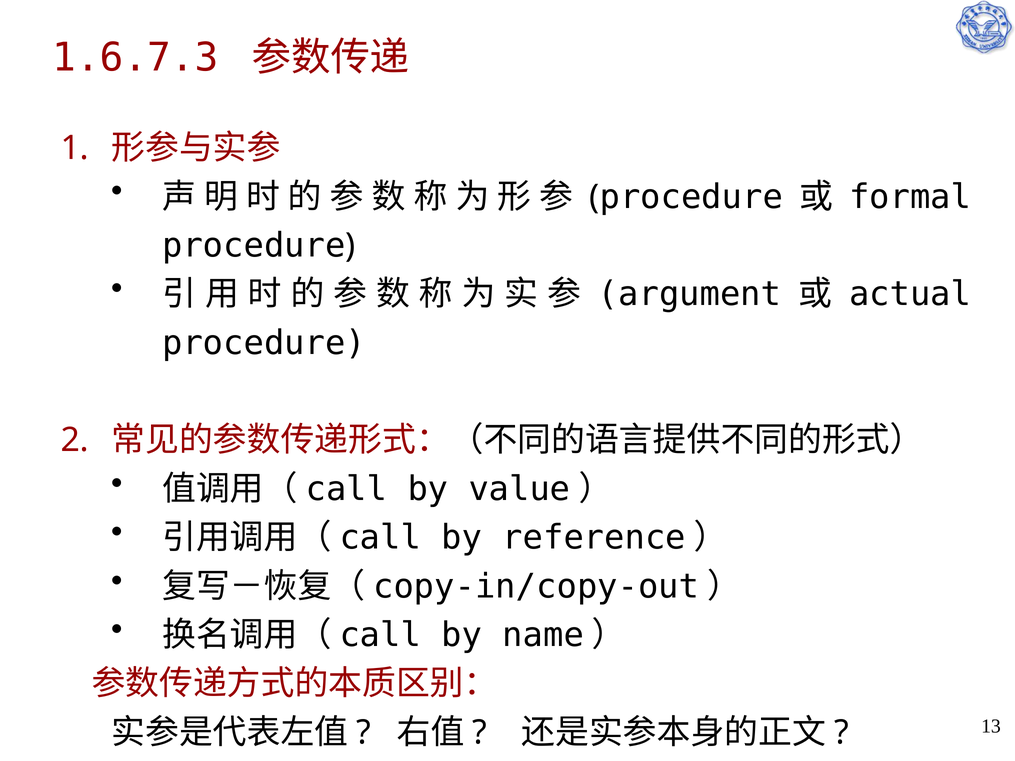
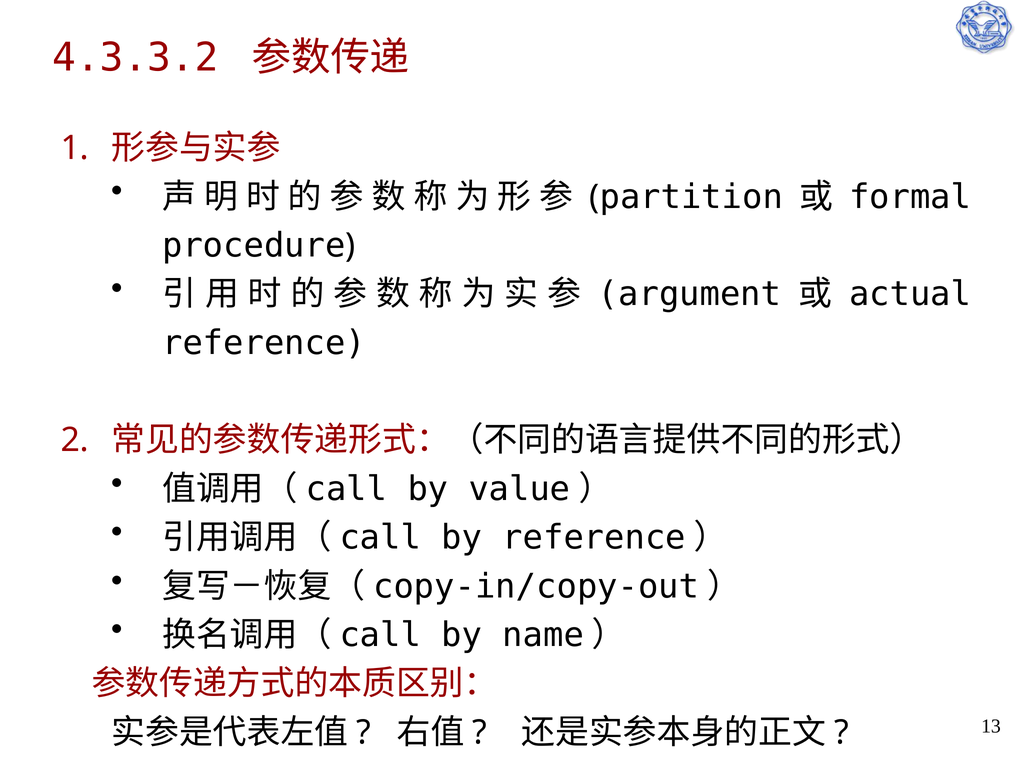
1.6.7.3: 1.6.7.3 -> 4.3.3.2 (135, 58)
procedure: procedure -> partition (691, 197)
procedure: procedure -> reference (264, 343)
